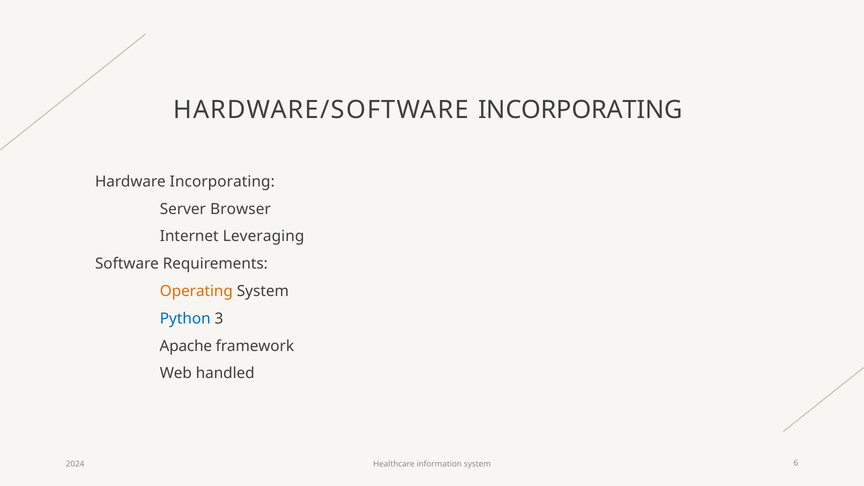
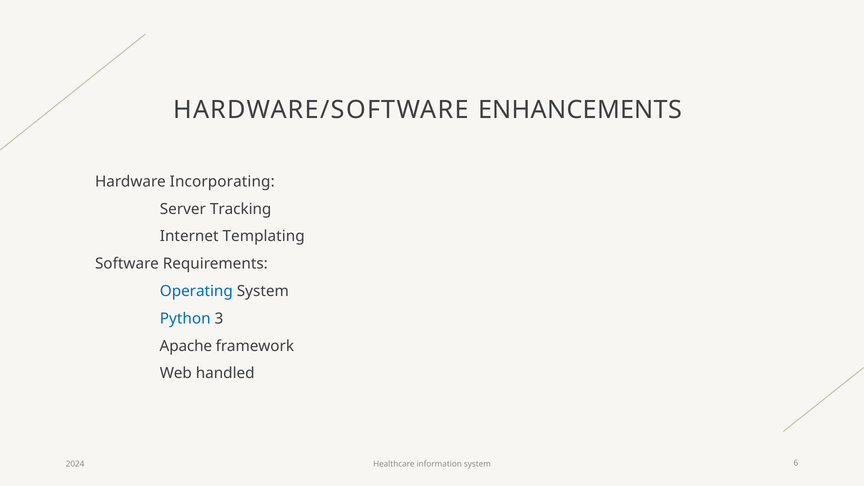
HARDWARE/SOFTWARE INCORPORATING: INCORPORATING -> ENHANCEMENTS (580, 110)
Browser: Browser -> Tracking (241, 209)
Leveraging: Leveraging -> Templating (264, 236)
Operating colour: orange -> blue (196, 291)
